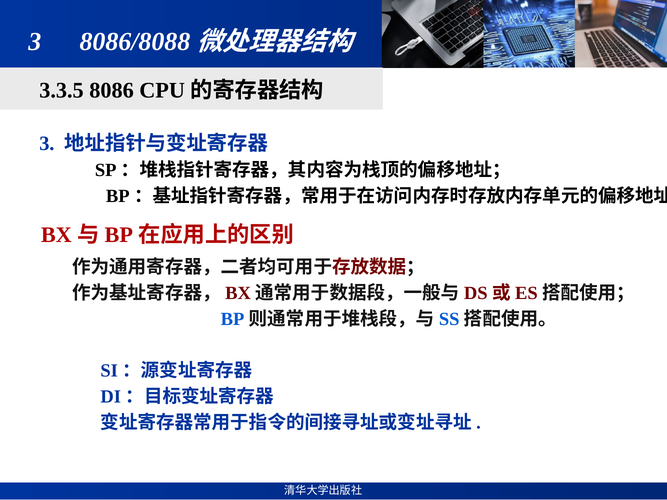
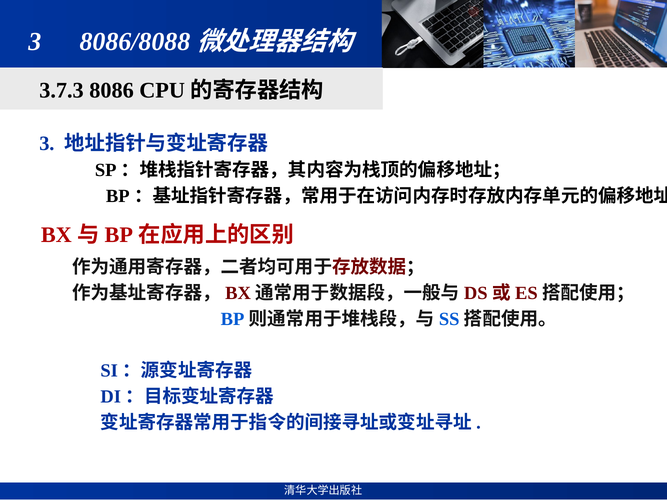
3.3.5: 3.3.5 -> 3.7.3 (62, 90)
